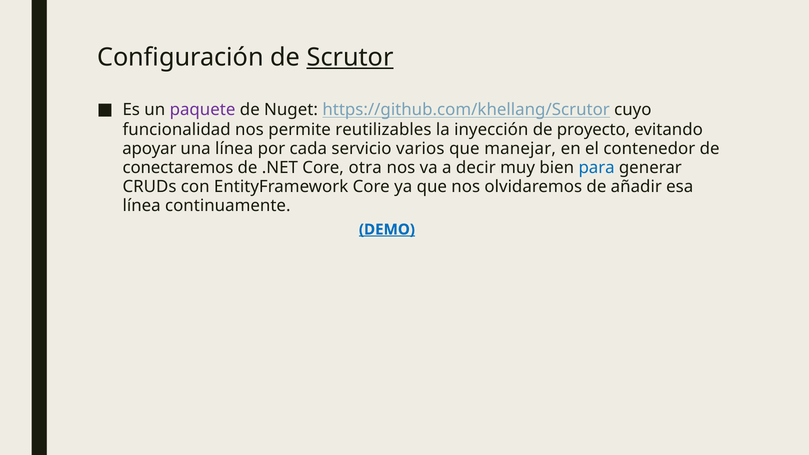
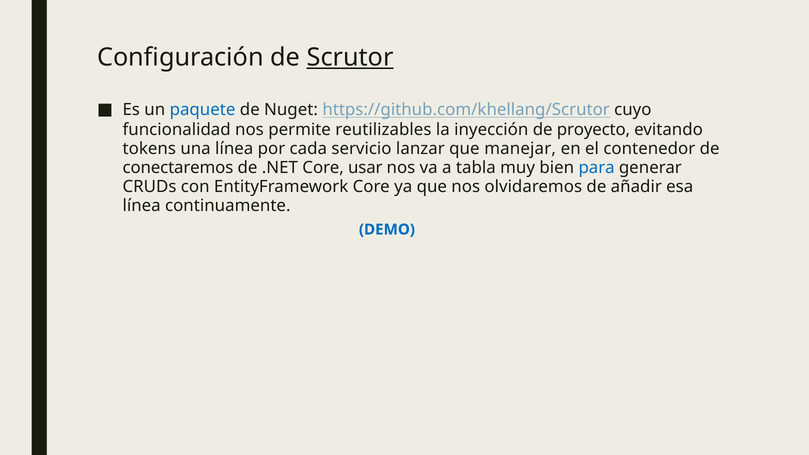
paquete colour: purple -> blue (203, 110)
apoyar: apoyar -> tokens (149, 149)
varios: varios -> lanzar (420, 149)
otra: otra -> usar (365, 168)
decir: decir -> tabla (476, 168)
DEMO underline: present -> none (387, 230)
